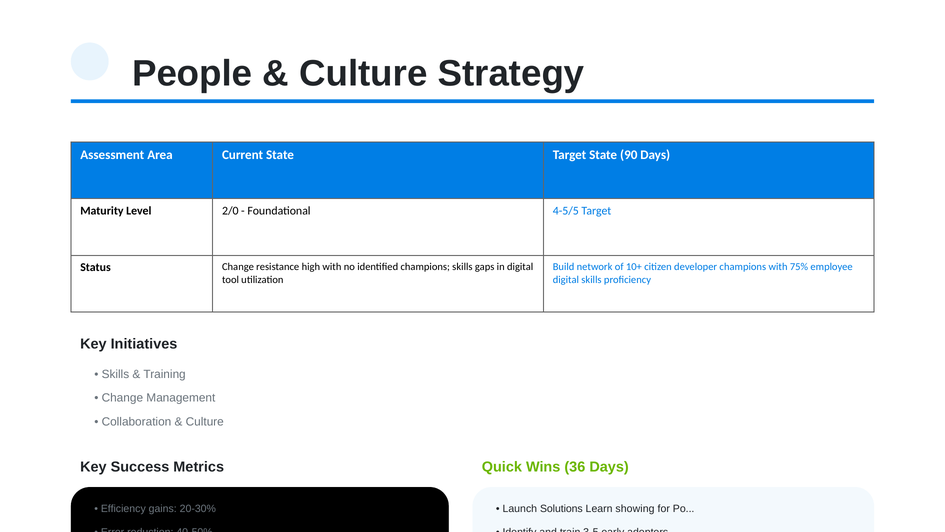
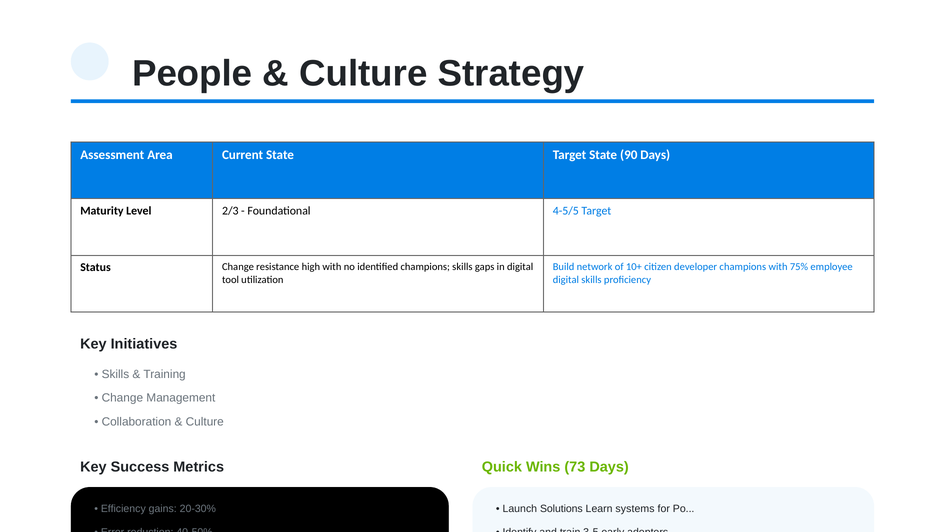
2/0: 2/0 -> 2/3 (230, 210)
36: 36 -> 73 (575, 466)
showing: showing -> systems (635, 508)
